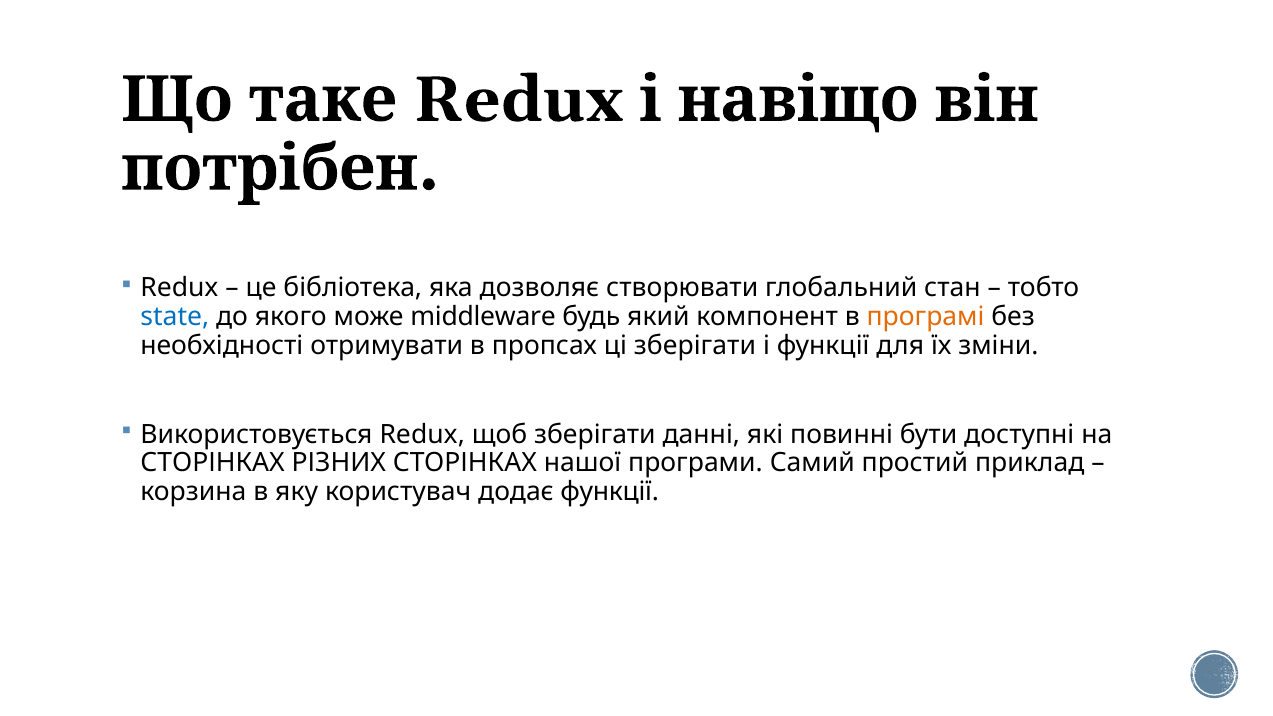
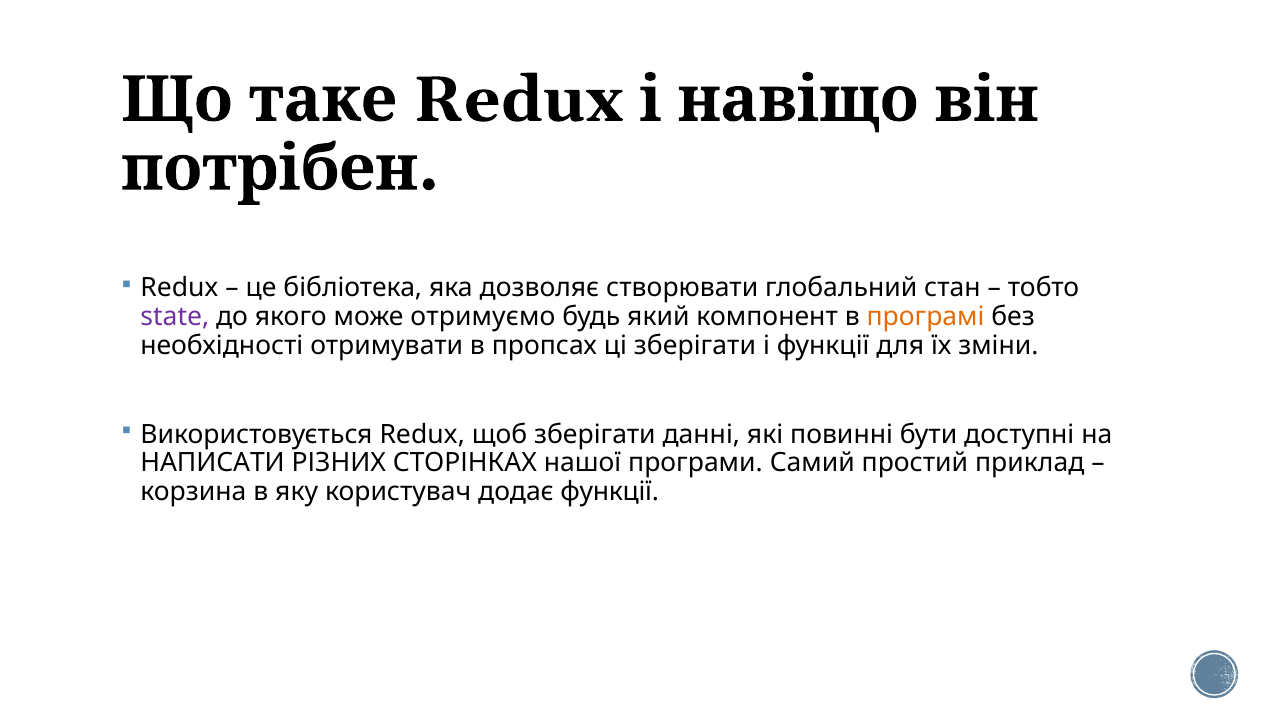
state colour: blue -> purple (175, 317)
middleware: middleware -> отримуємо (483, 317)
СТОРІНКАХ: СТОРІНКАХ -> НАПИСАТИ (213, 463)
